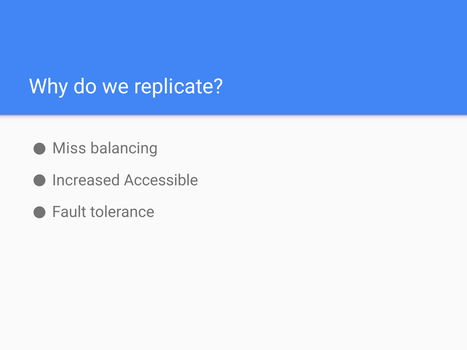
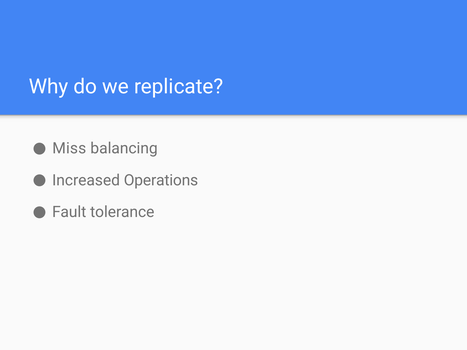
Accessible: Accessible -> Operations (161, 180)
